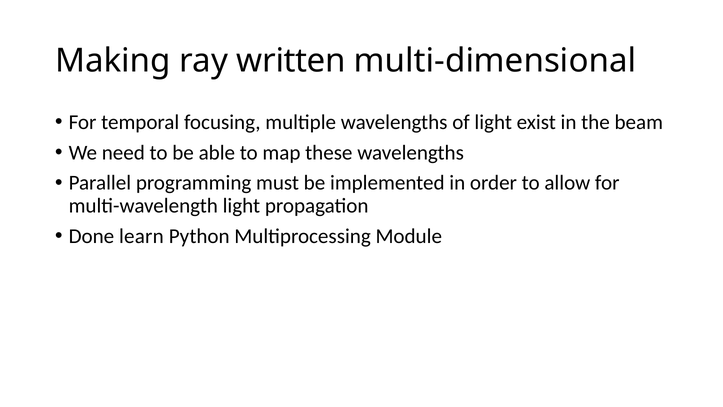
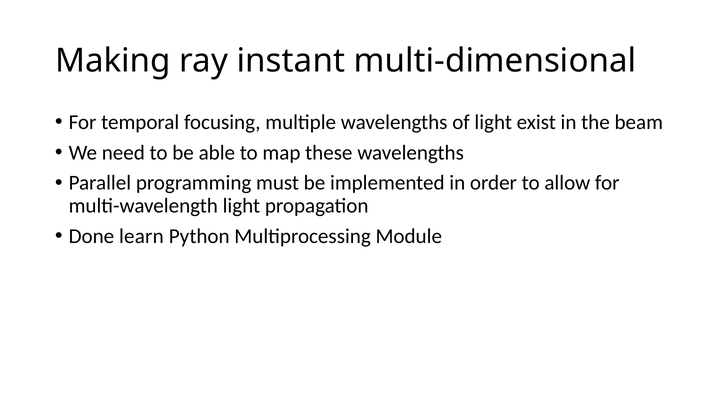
written: written -> instant (291, 61)
